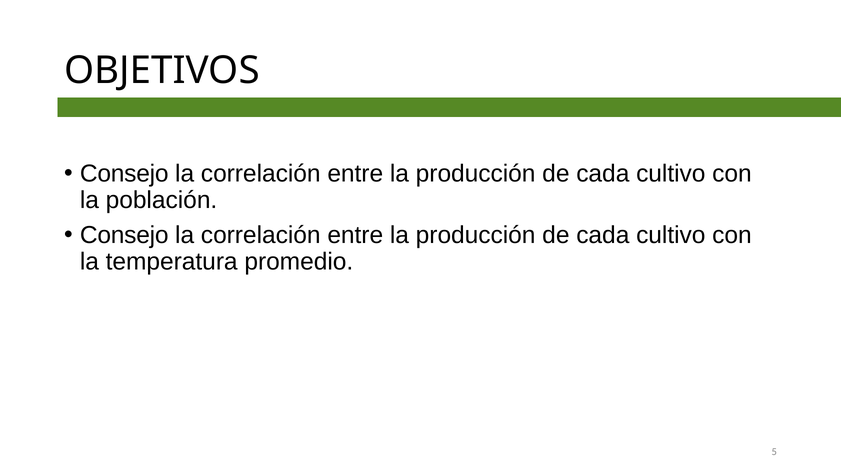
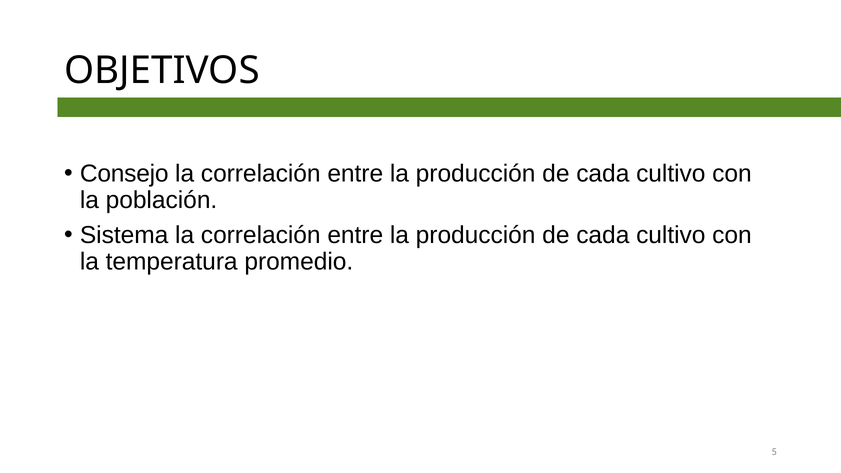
Consejo: Consejo -> Sistema (124, 235)
